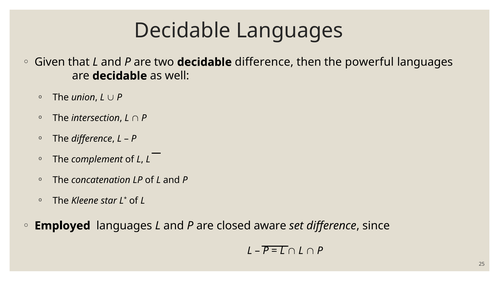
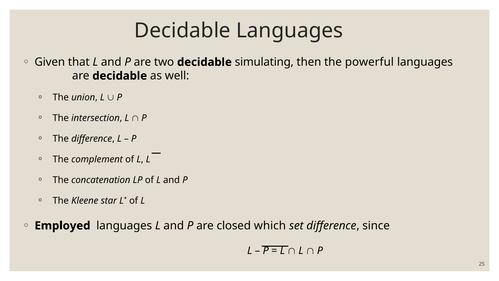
decidable difference: difference -> simulating (264, 62)
aware: aware -> which (270, 225)
